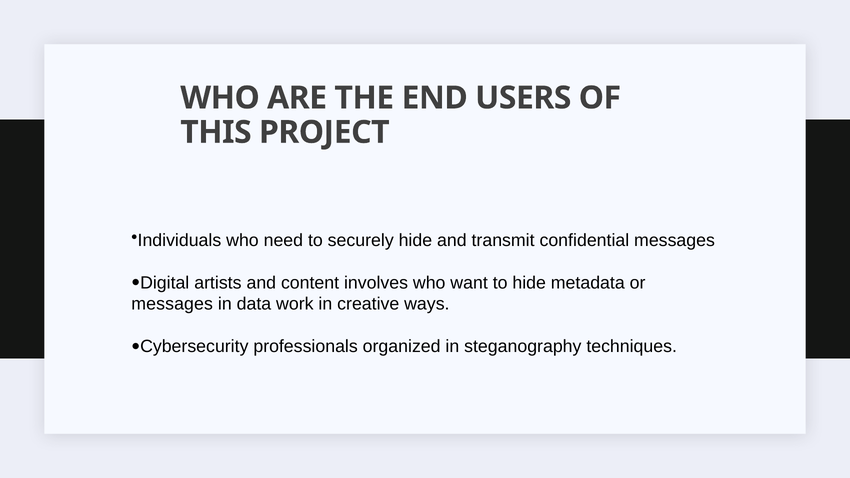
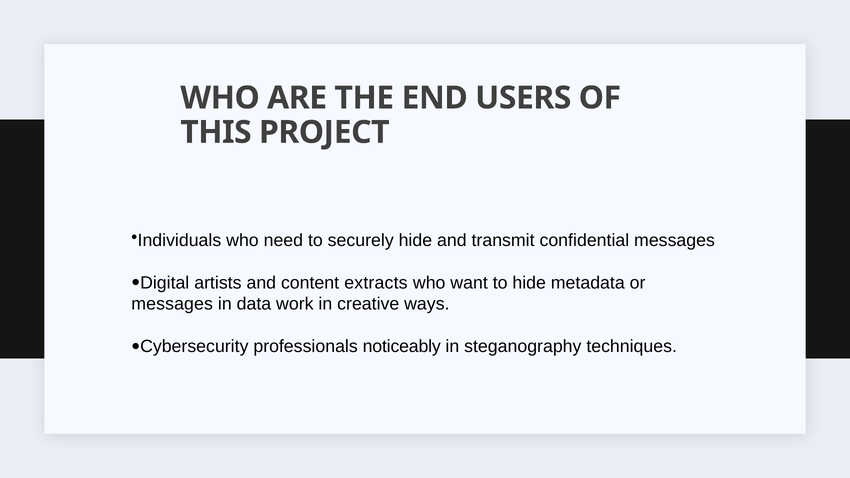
involves: involves -> extracts (376, 283)
organized: organized -> noticeably (402, 347)
